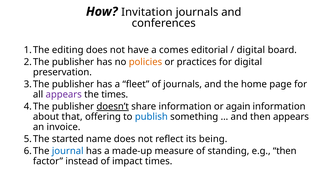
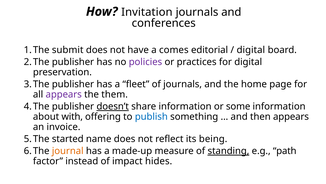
editing: editing -> submit (68, 50)
policies colour: orange -> purple (145, 62)
the times: times -> them (115, 94)
again: again -> some (238, 106)
that: that -> with (72, 116)
journal colour: blue -> orange (68, 151)
standing underline: none -> present (228, 151)
e.g then: then -> path (285, 151)
impact times: times -> hides (159, 161)
